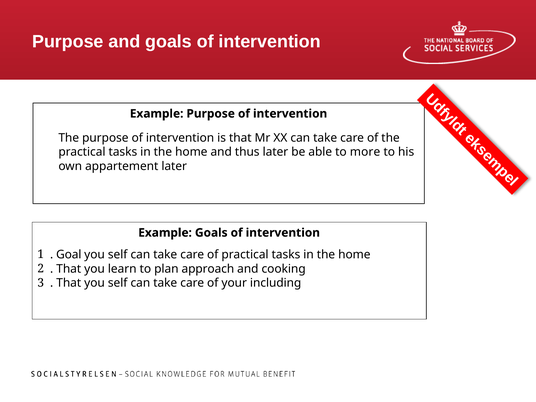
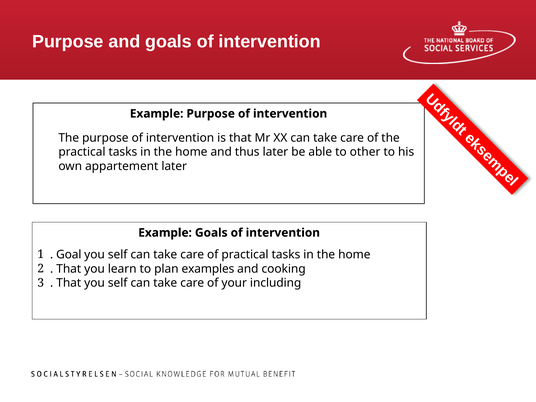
more: more -> other (365, 152)
approach: approach -> examples (208, 269)
